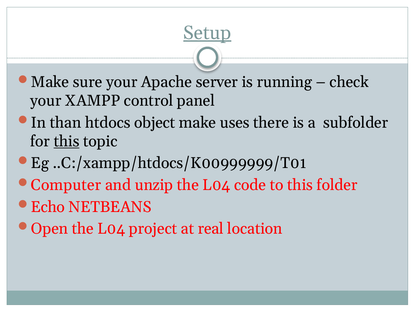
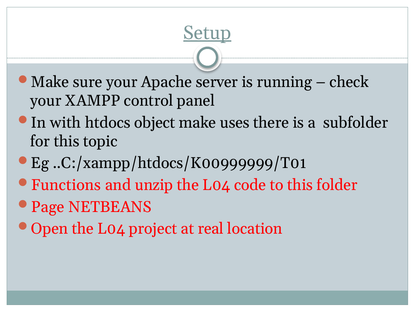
than: than -> with (66, 122)
this underline: present -> none (67, 141)
Computer: Computer -> Functions (66, 185)
Echo: Echo -> Page (48, 206)
